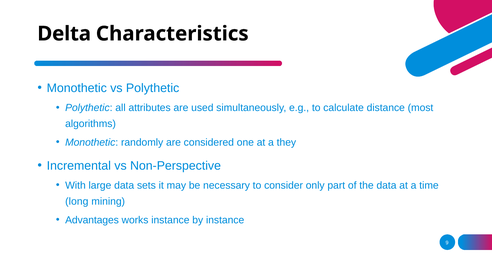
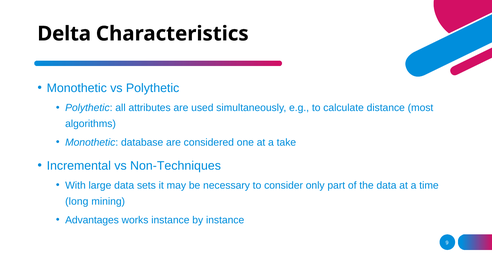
randomly: randomly -> database (142, 142)
they: they -> take (286, 142)
Non-Perspective: Non-Perspective -> Non-Techniques (176, 166)
